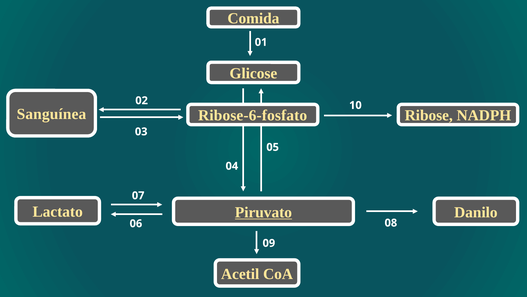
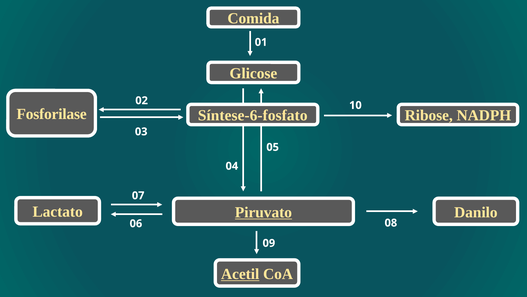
Sanguínea: Sanguínea -> Fosforilase (52, 114)
Ribose-6-fosfato: Ribose-6-fosfato -> Síntese-6-fosfato (253, 115)
Acetil underline: none -> present (240, 273)
